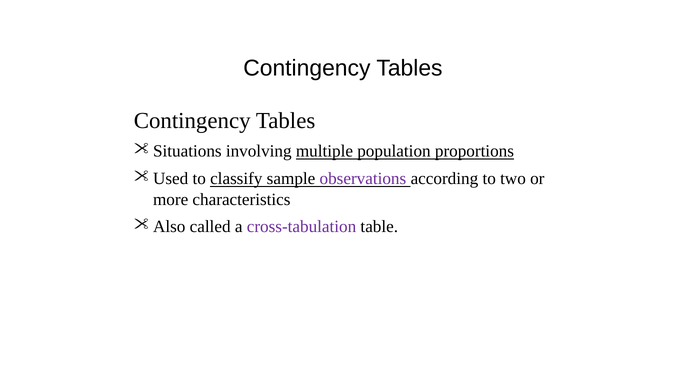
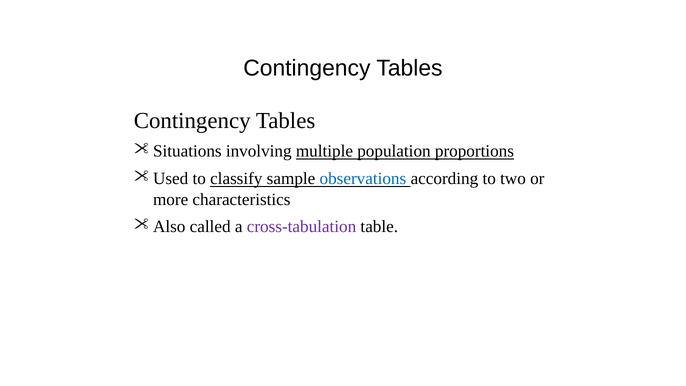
observations colour: purple -> blue (363, 179)
